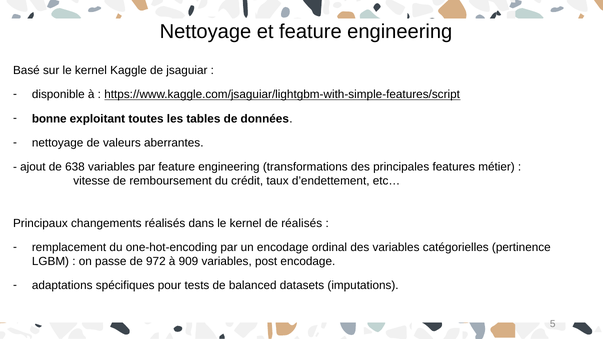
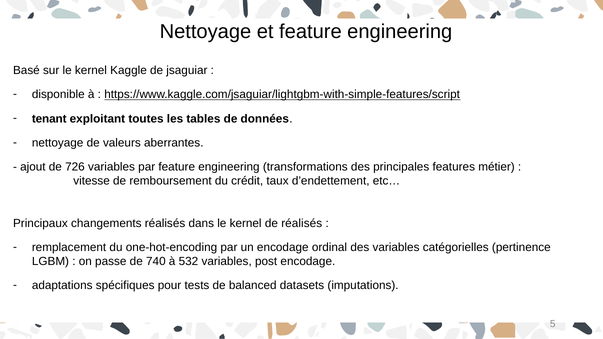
bonne: bonne -> tenant (49, 119)
638: 638 -> 726 (75, 167)
972: 972 -> 740 (156, 262)
909: 909 -> 532 (188, 262)
